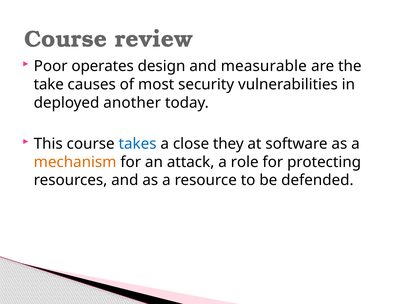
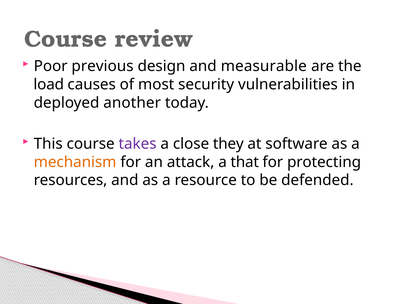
operates: operates -> previous (103, 66)
take: take -> load (49, 84)
takes colour: blue -> purple (138, 144)
role: role -> that (245, 162)
